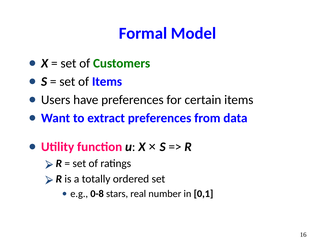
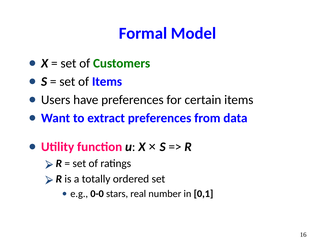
0-8: 0-8 -> 0-0 (97, 194)
